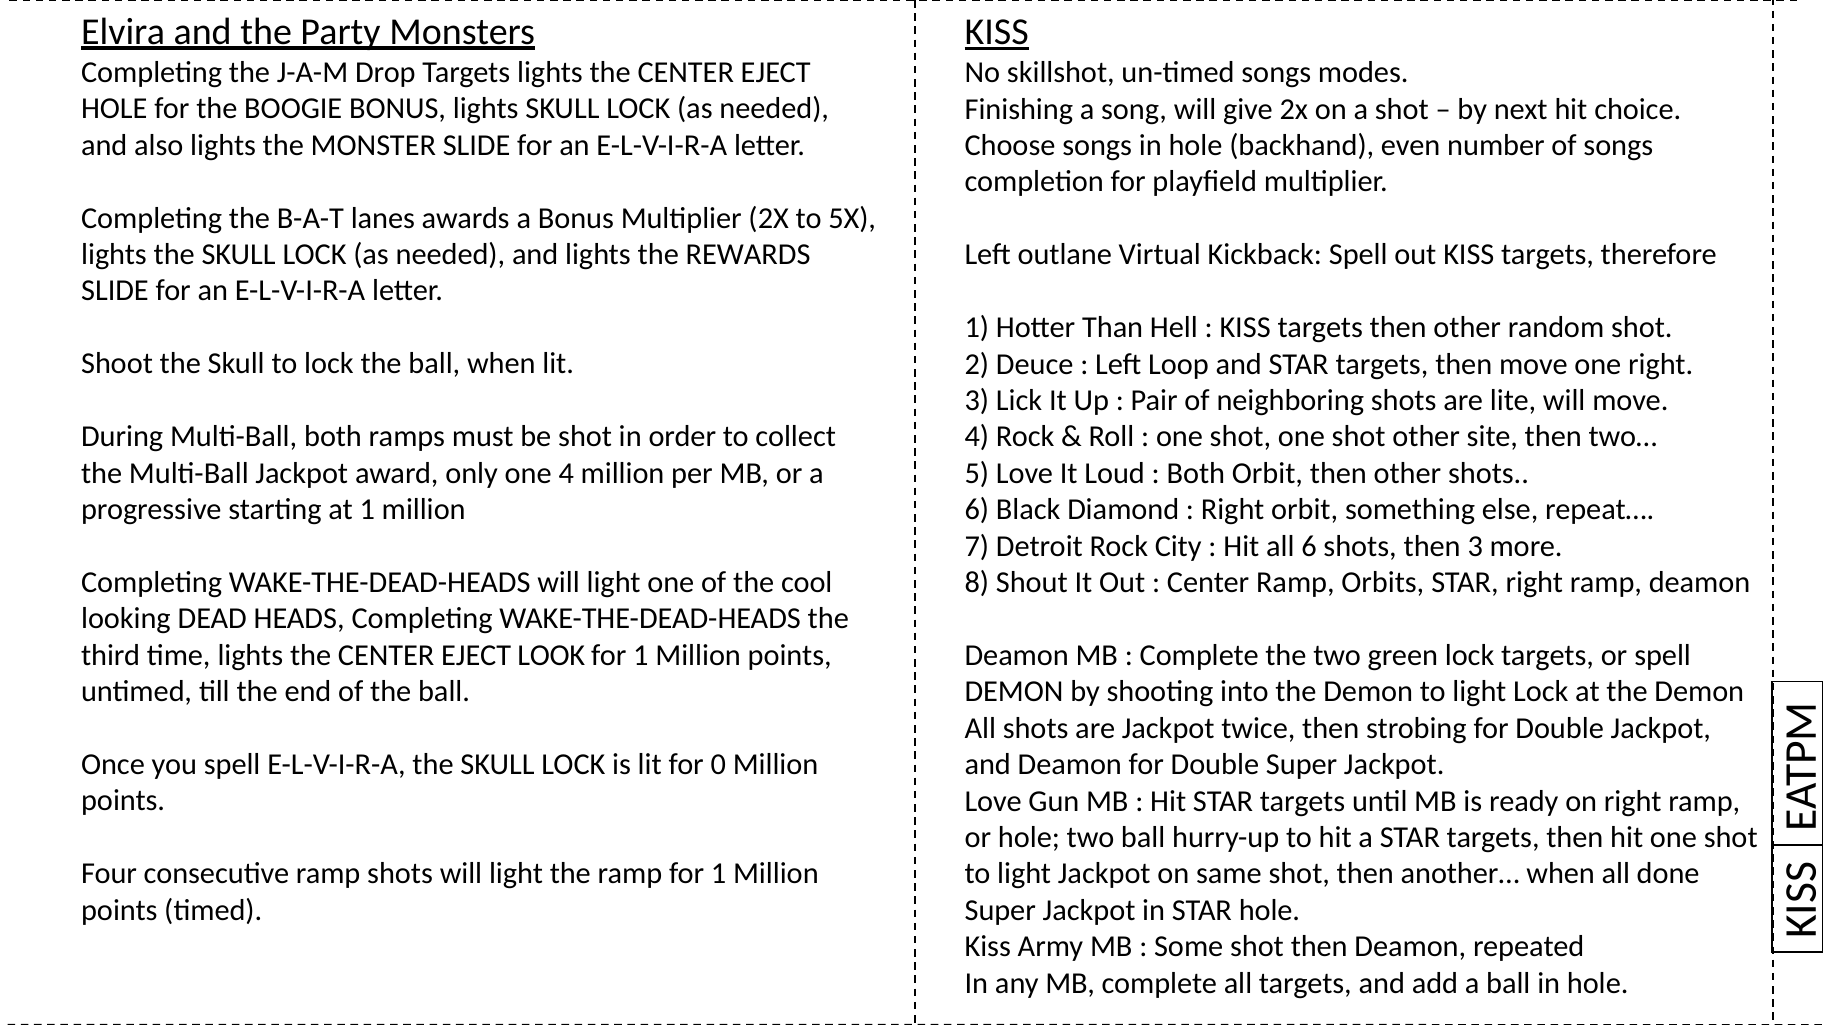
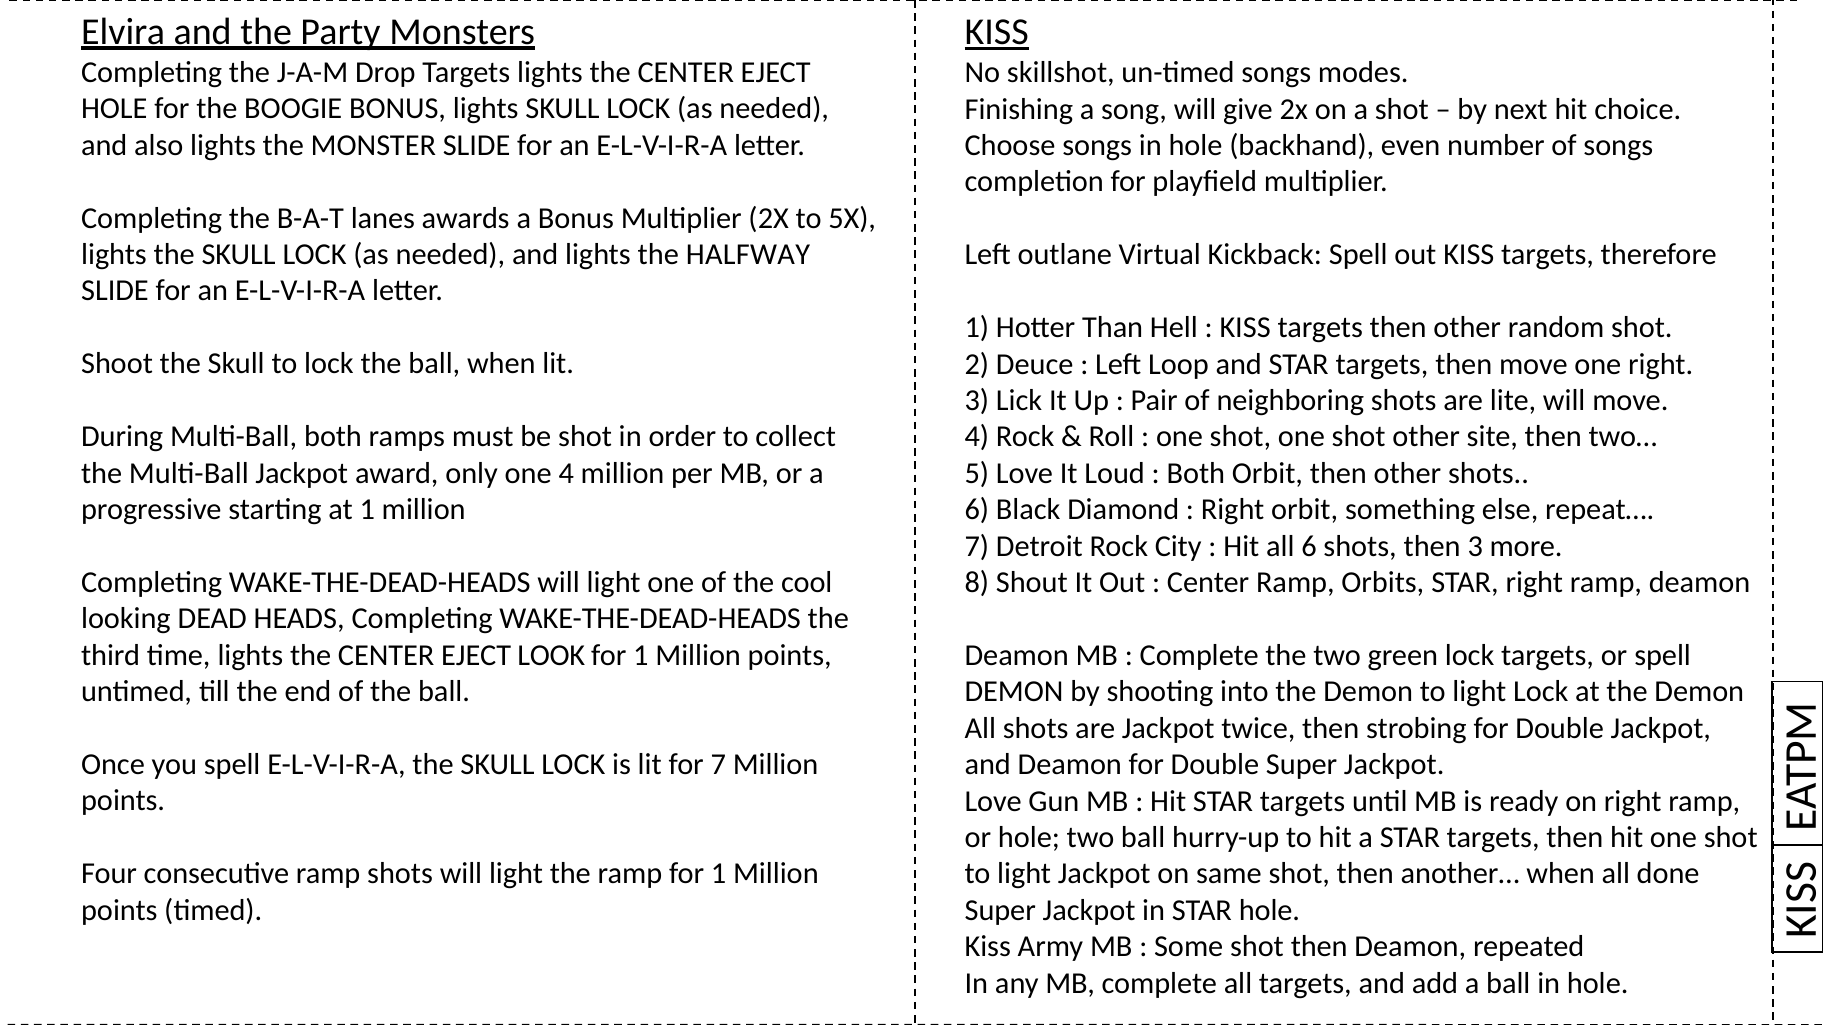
REWARDS: REWARDS -> HALFWAY (748, 255)
for 0: 0 -> 7 (718, 765)
